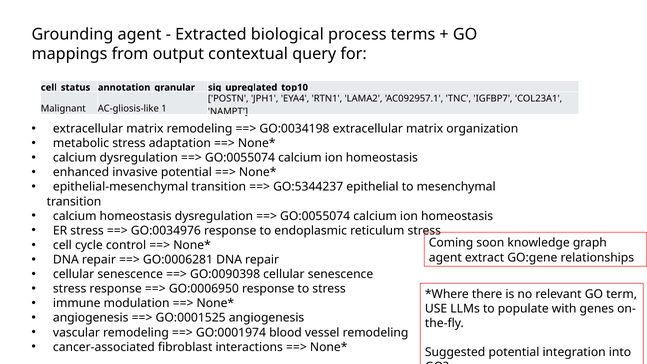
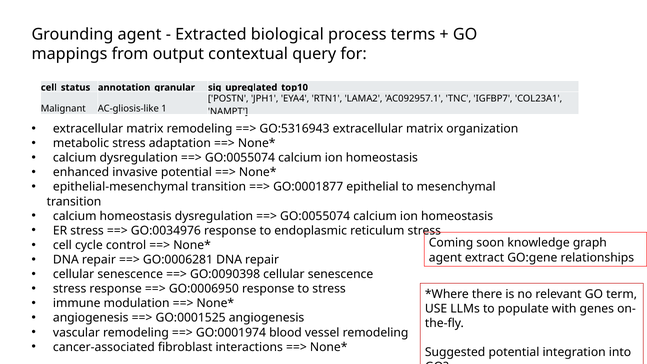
GO:0034198: GO:0034198 -> GO:5316943 (294, 129)
GO:5344237: GO:5344237 -> GO:0001877 (308, 187)
